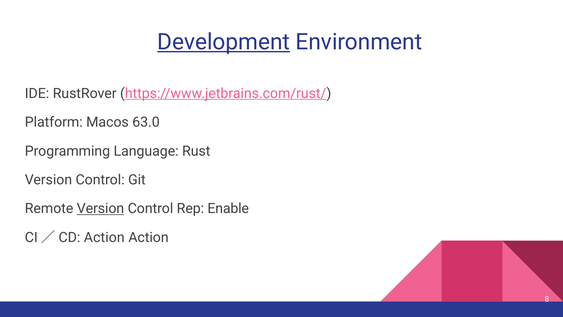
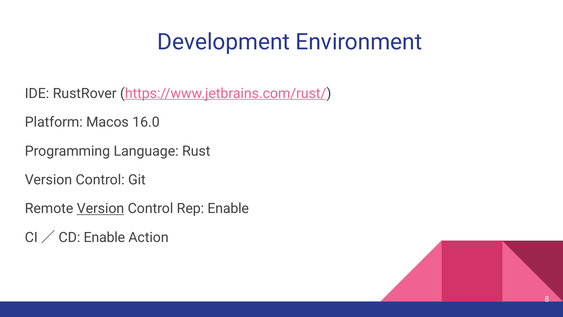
Development underline: present -> none (224, 42)
63.0: 63.0 -> 16.0 (146, 122)
CI／CD Action: Action -> Enable (104, 237)
